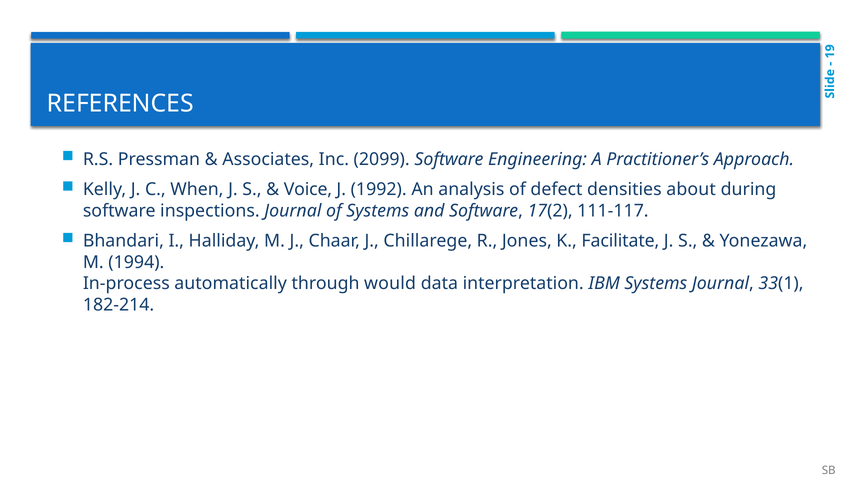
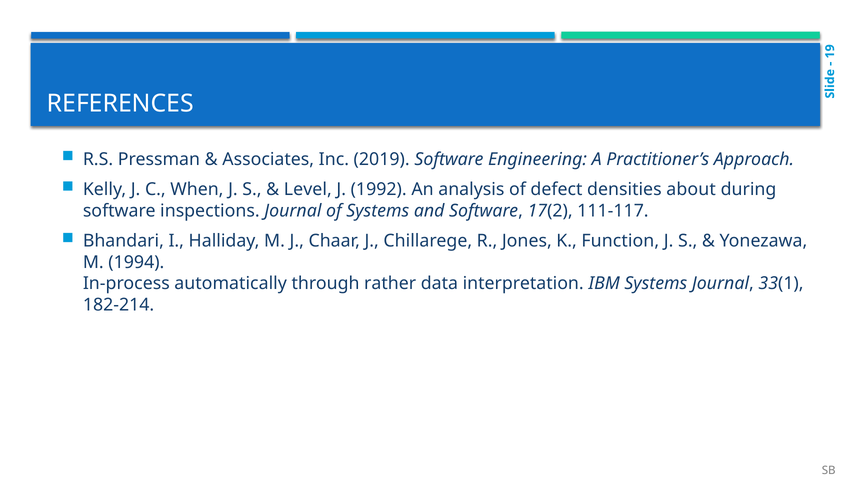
2099: 2099 -> 2019 (382, 159)
Voice: Voice -> Level (308, 189)
Facilitate: Facilitate -> Function (620, 241)
would: would -> rather (390, 283)
